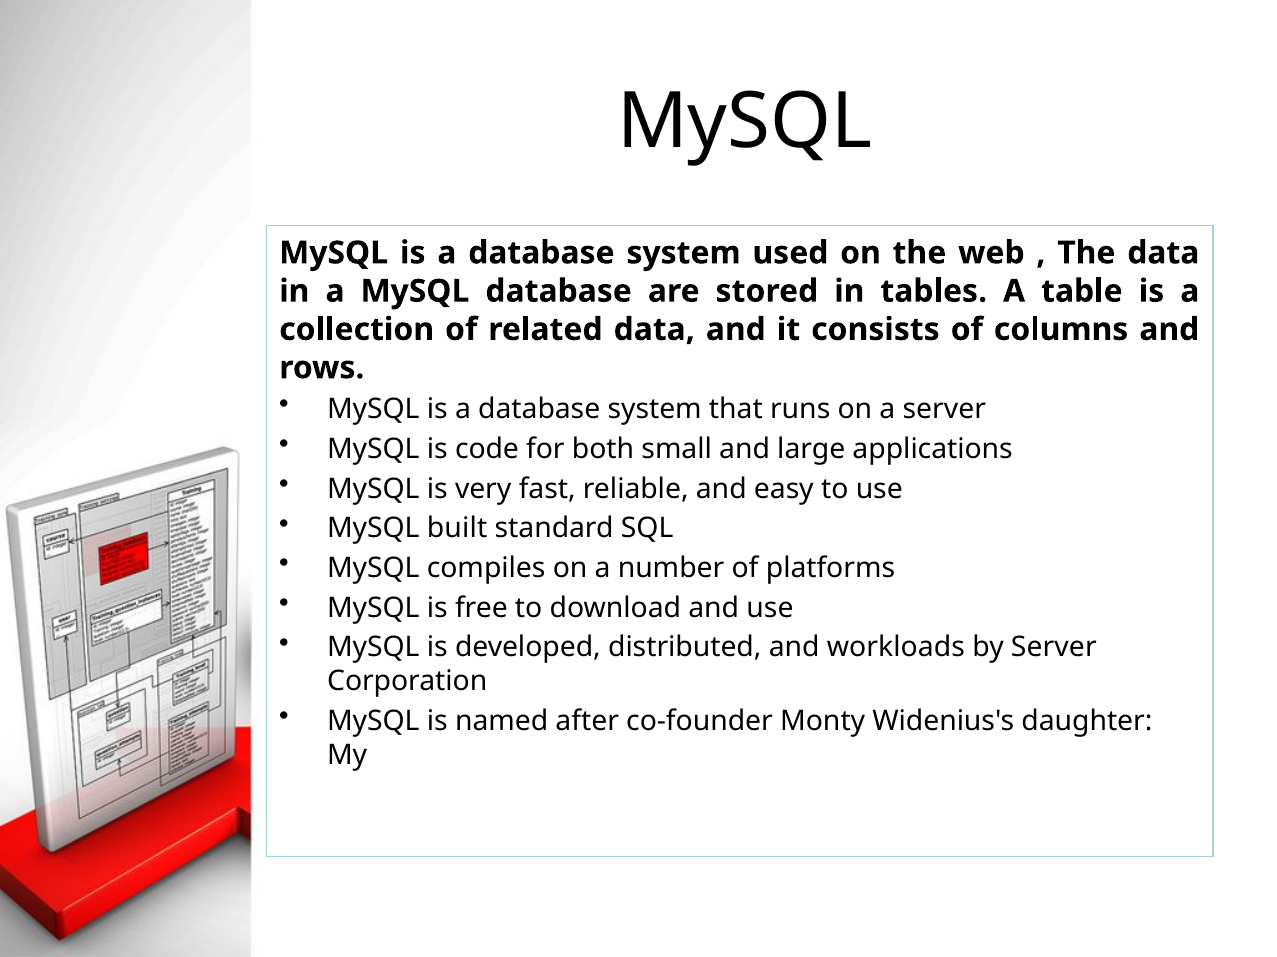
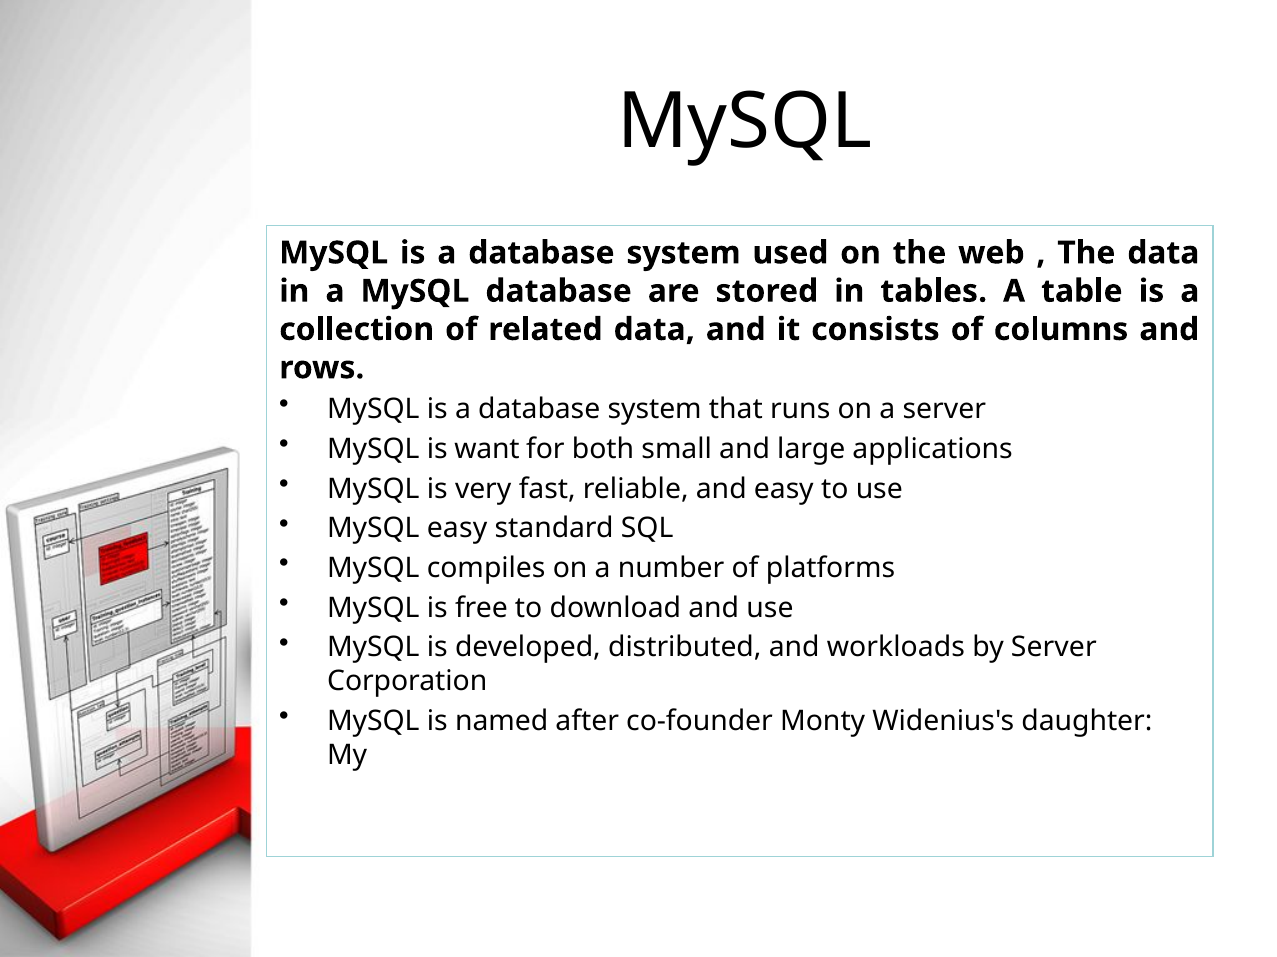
code: code -> want (487, 449)
MySQL built: built -> easy (457, 529)
